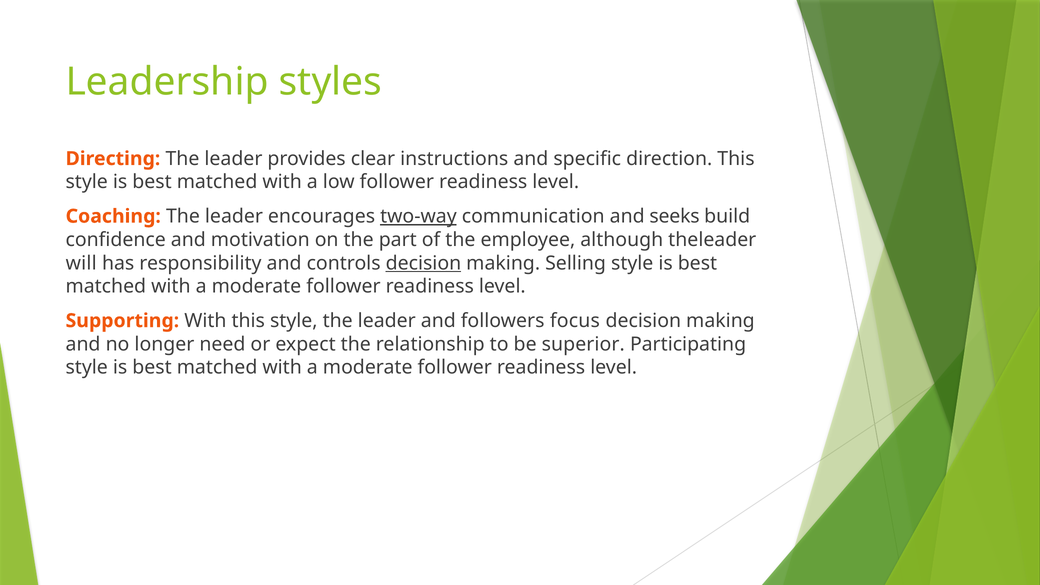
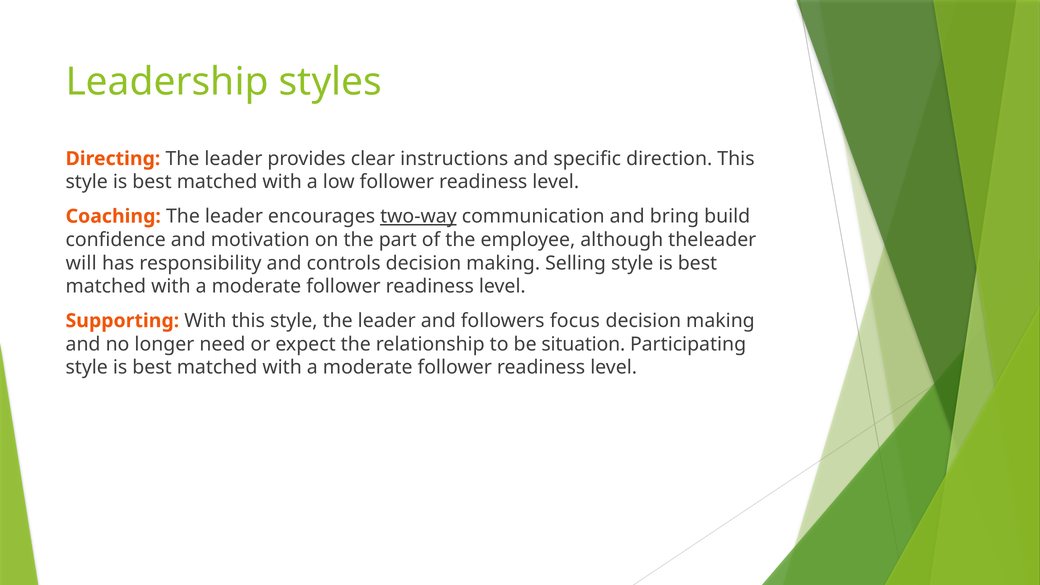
seeks: seeks -> bring (674, 216)
decision underline: present -> none (423, 263)
superior: superior -> situation (583, 344)
